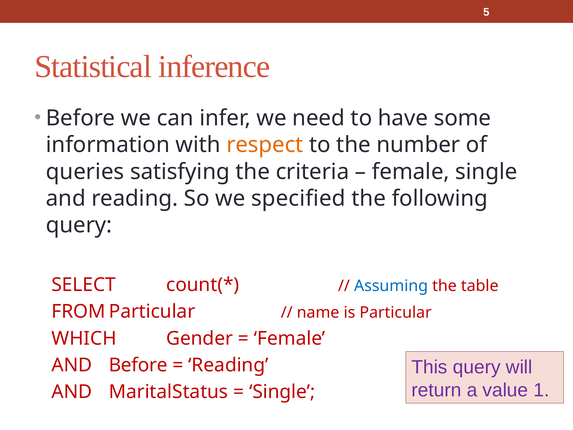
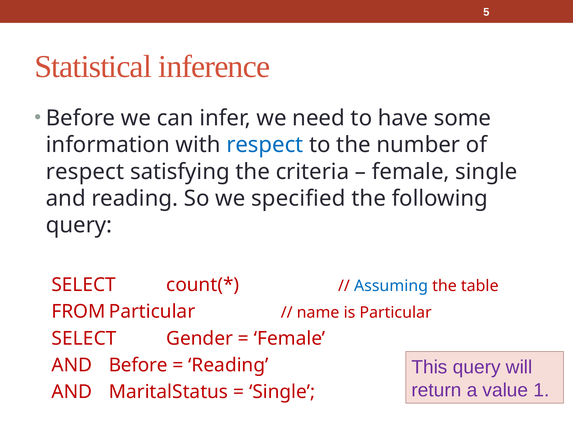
respect colour: orange -> blue (265, 145)
queries: queries -> respect (85, 172)
WHICH: WHICH -> SELECT (84, 338)
